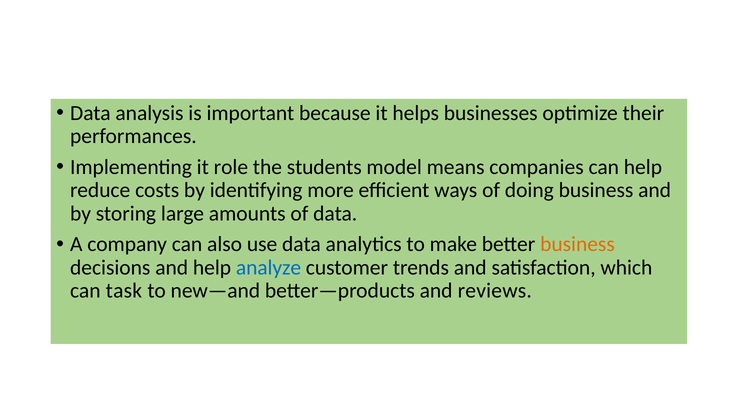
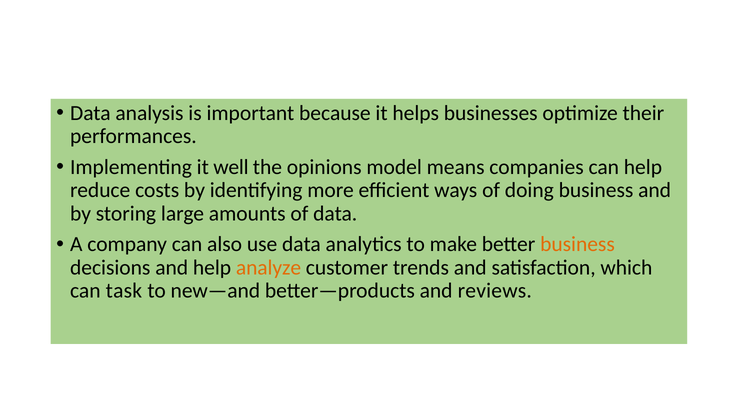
role: role -> well (231, 167)
students: students -> opinions (324, 167)
analyze colour: blue -> orange (269, 268)
